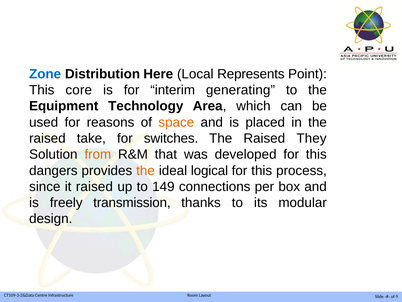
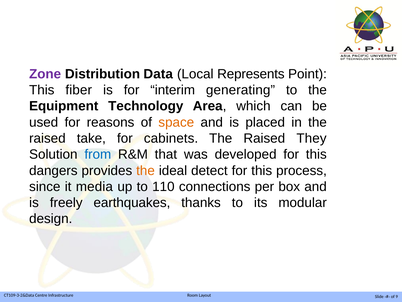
Zone colour: blue -> purple (45, 74)
Here: Here -> Data (158, 74)
core: core -> fiber (79, 90)
switches: switches -> cabinets (171, 138)
from colour: orange -> blue (98, 154)
logical: logical -> detect (209, 170)
it raised: raised -> media (94, 186)
149: 149 -> 110 (163, 186)
transmission: transmission -> earthquakes (132, 202)
